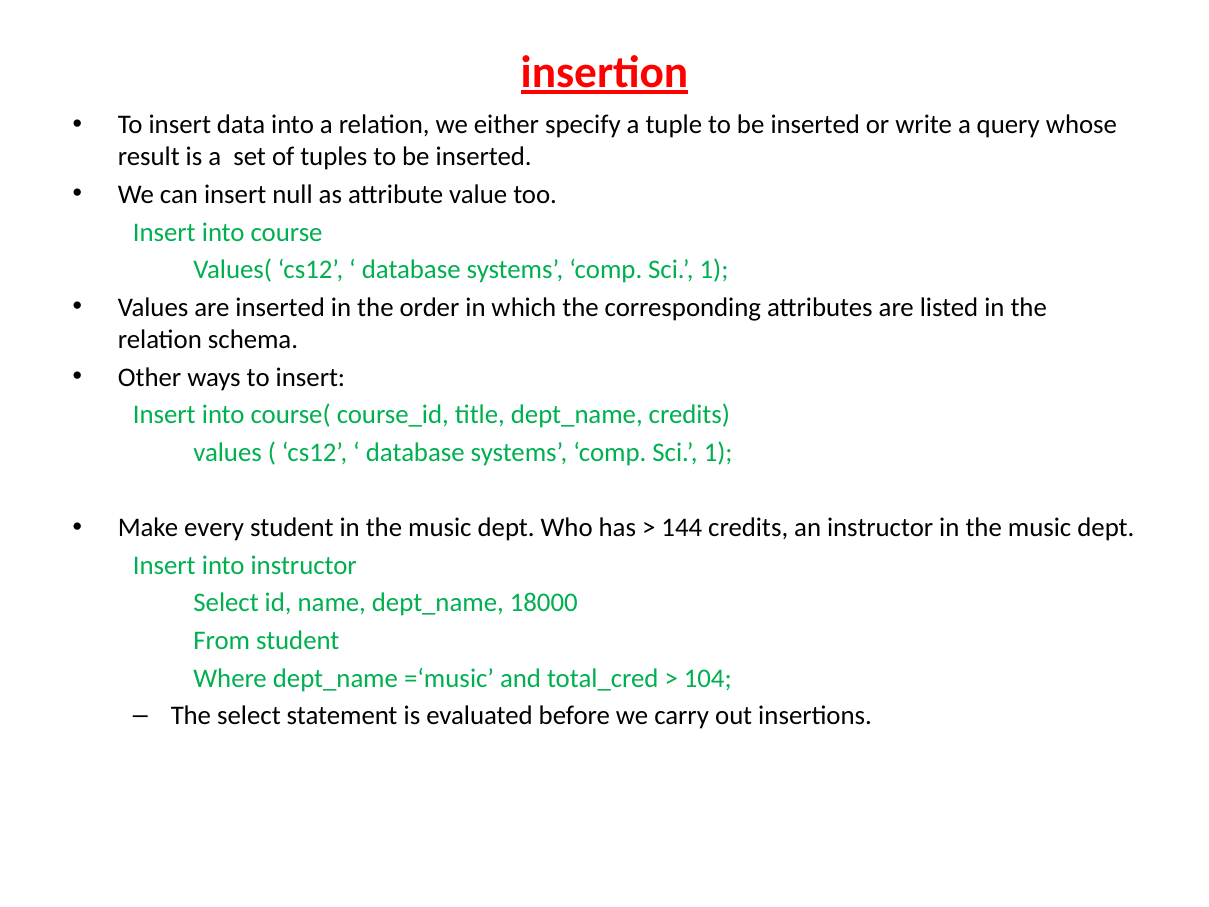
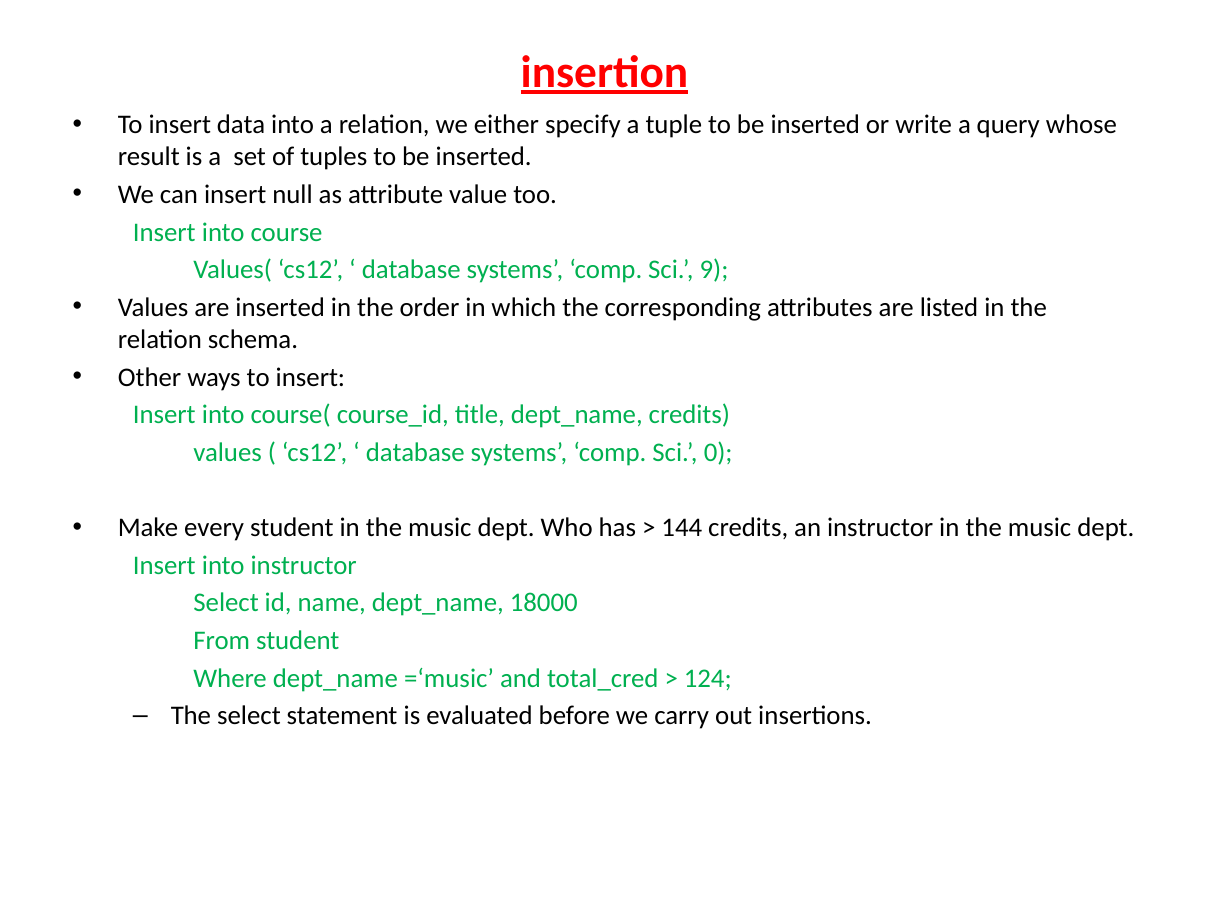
1: 1 -> 9 (714, 270)
1: 1 -> 0 (718, 452)
104: 104 -> 124 (708, 678)
